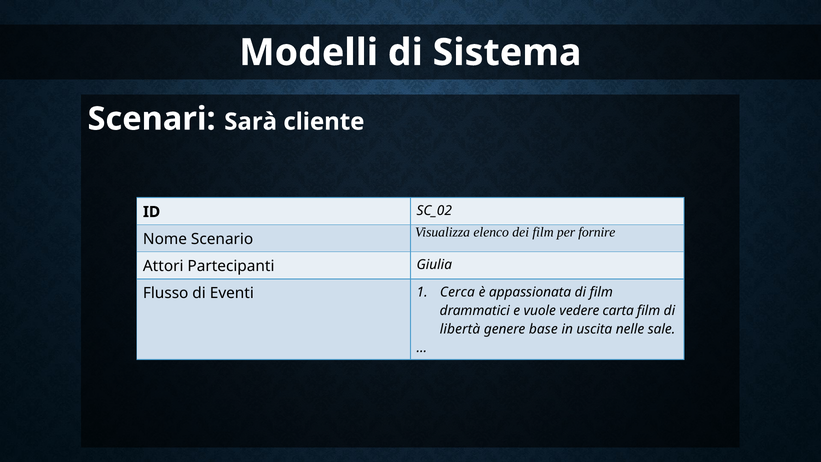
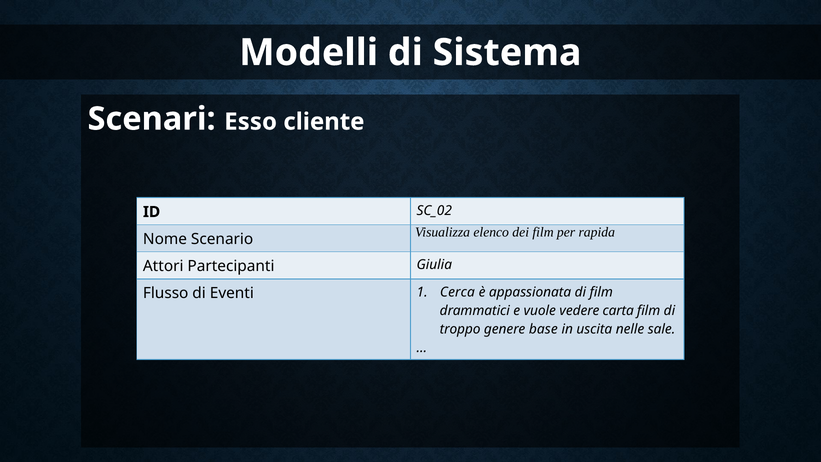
Sarà: Sarà -> Esso (251, 122)
fornire: fornire -> rapida (597, 232)
libertà: libertà -> troppo (460, 329)
